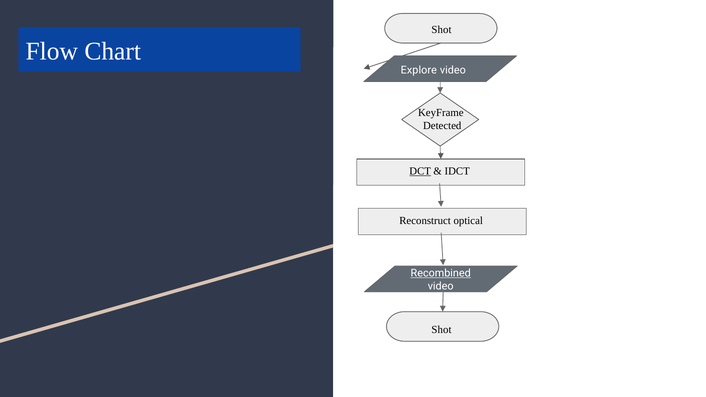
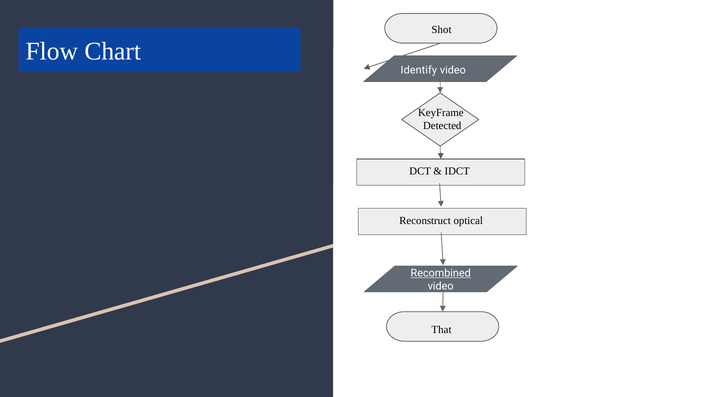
Explore: Explore -> Identify (419, 70)
DCT underline: present -> none (420, 171)
Shot: Shot -> That (441, 330)
